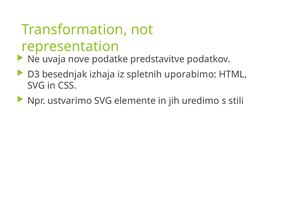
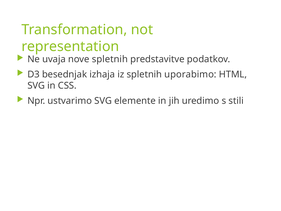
nove podatke: podatke -> spletnih (110, 59)
